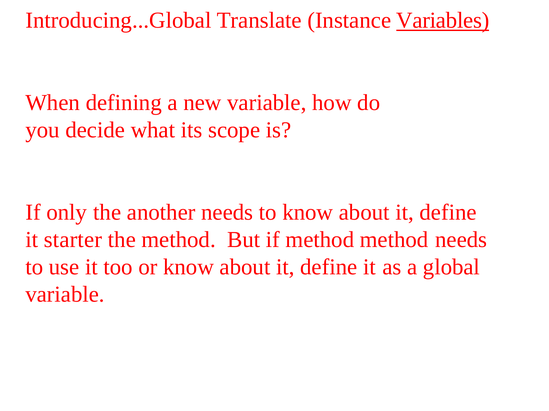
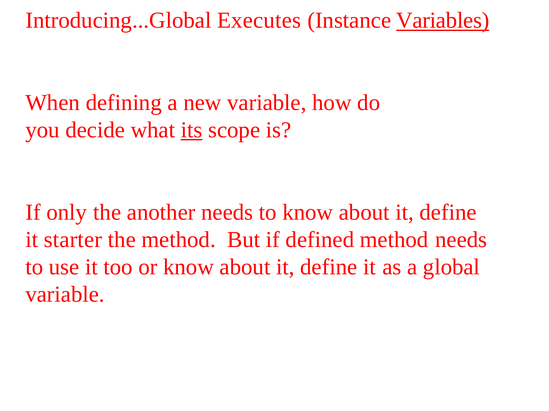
Translate: Translate -> Executes (259, 20)
its underline: none -> present (192, 130)
if method: method -> defined (320, 240)
